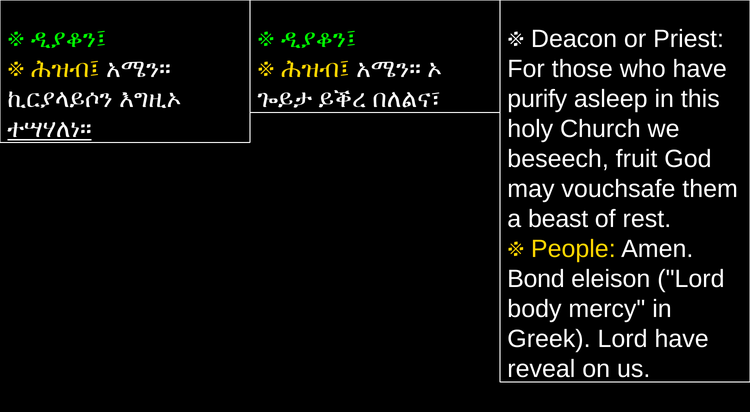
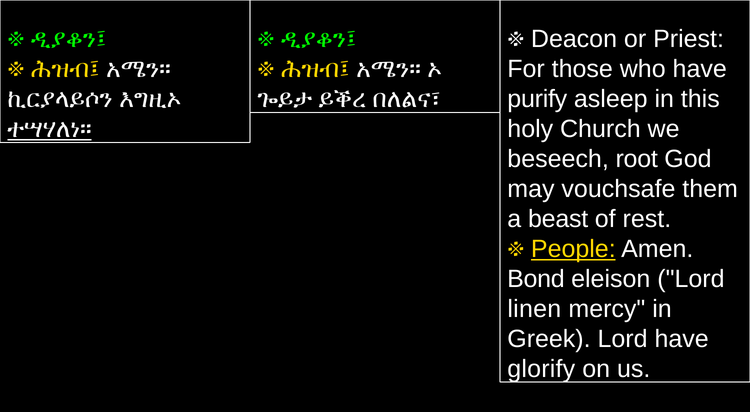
fruit: fruit -> root (637, 159)
People underline: none -> present (573, 249)
body: body -> linen (534, 309)
reveal: reveal -> glorify (541, 369)
